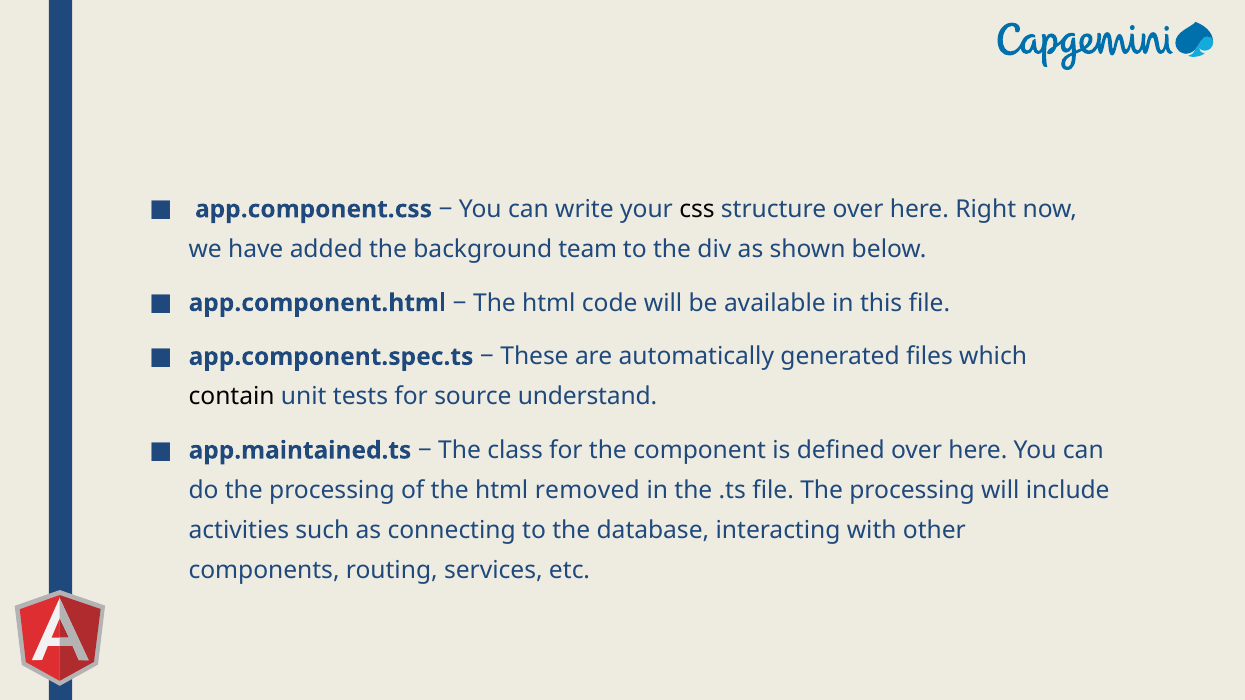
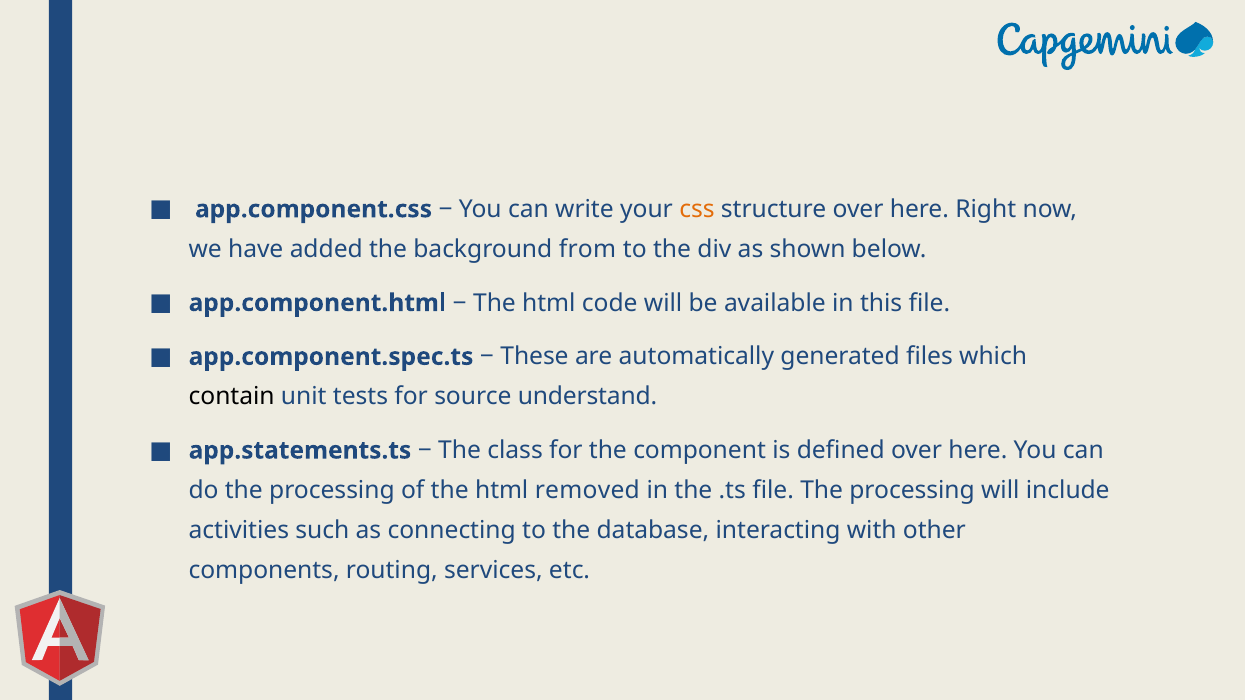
css colour: black -> orange (697, 209)
team: team -> from (587, 249)
app.maintained.ts: app.maintained.ts -> app.statements.ts (300, 451)
